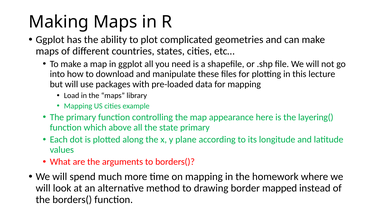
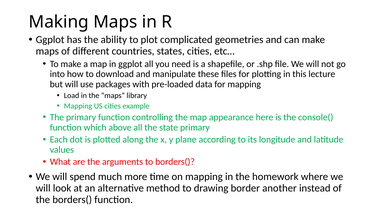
layering(: layering( -> console( (316, 117)
mapped: mapped -> another (280, 188)
